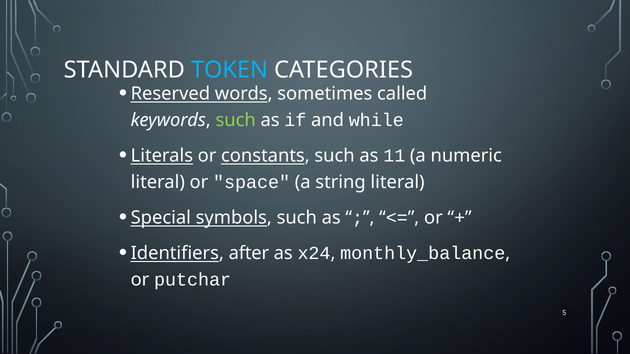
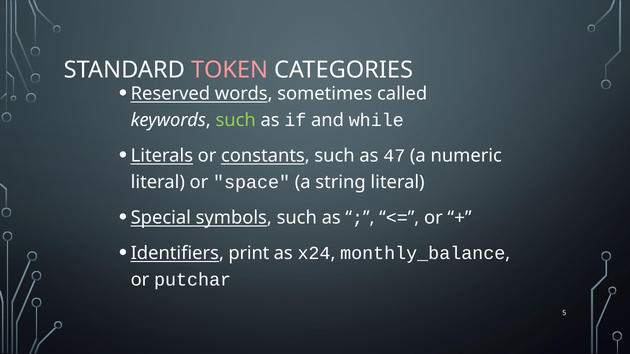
TOKEN colour: light blue -> pink (230, 70)
11: 11 -> 47 (394, 156)
after: after -> print (249, 253)
